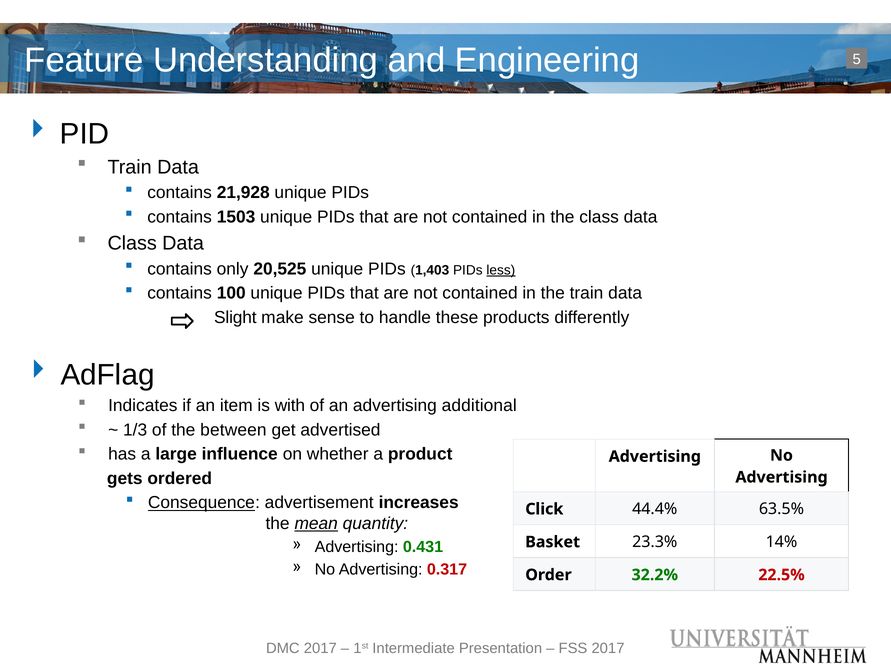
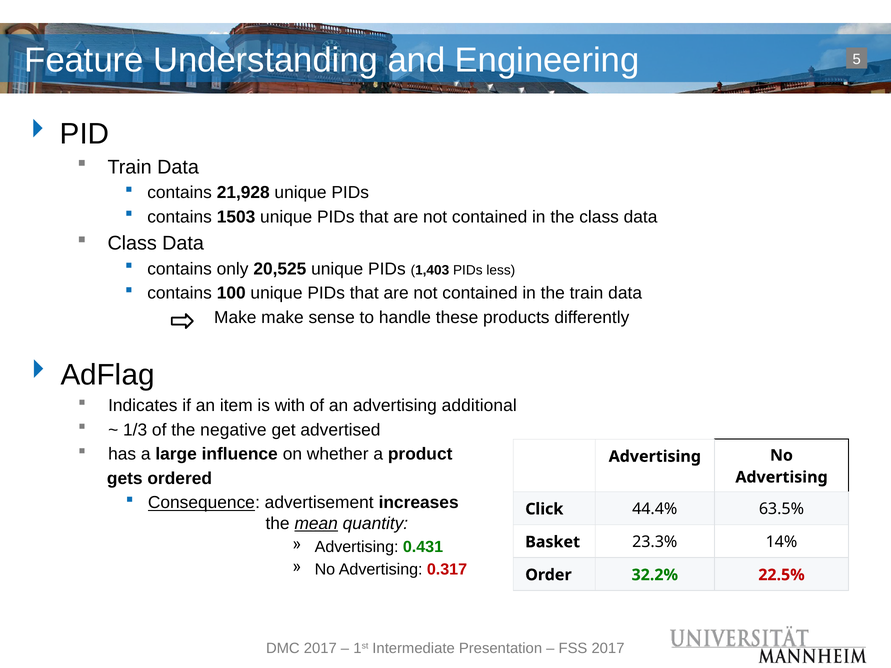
less underline: present -> none (501, 270)
Slight: Slight -> Make (235, 318)
between: between -> negative (233, 430)
